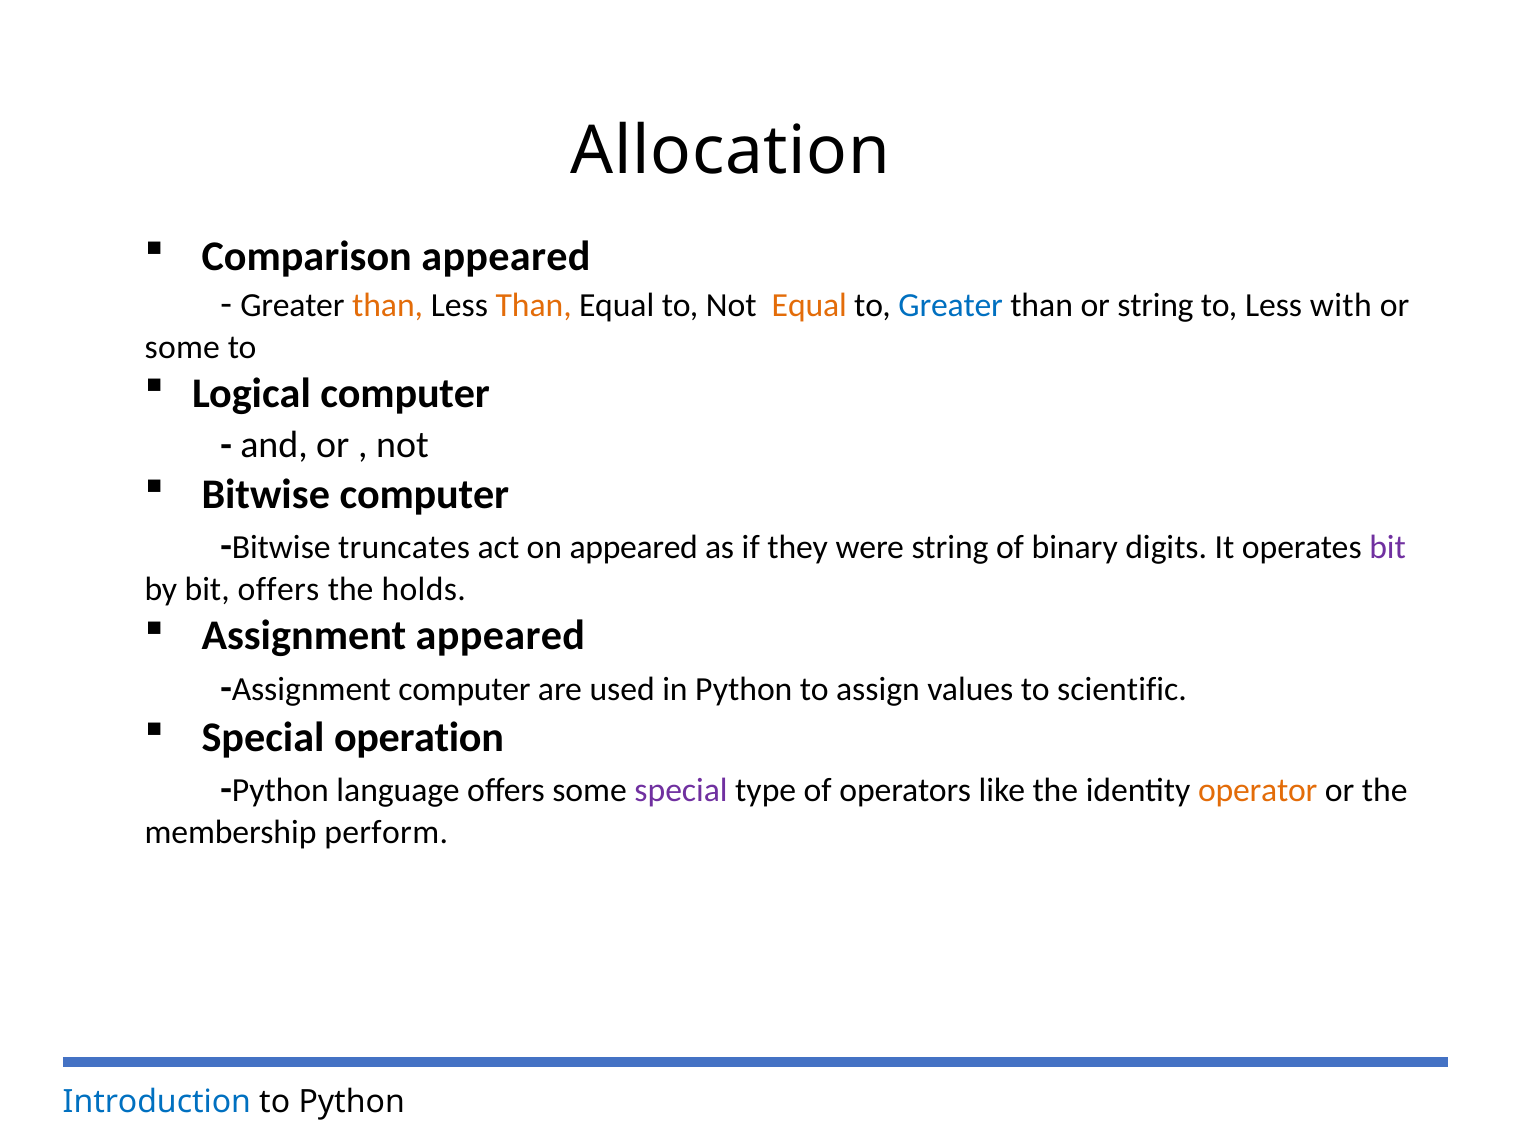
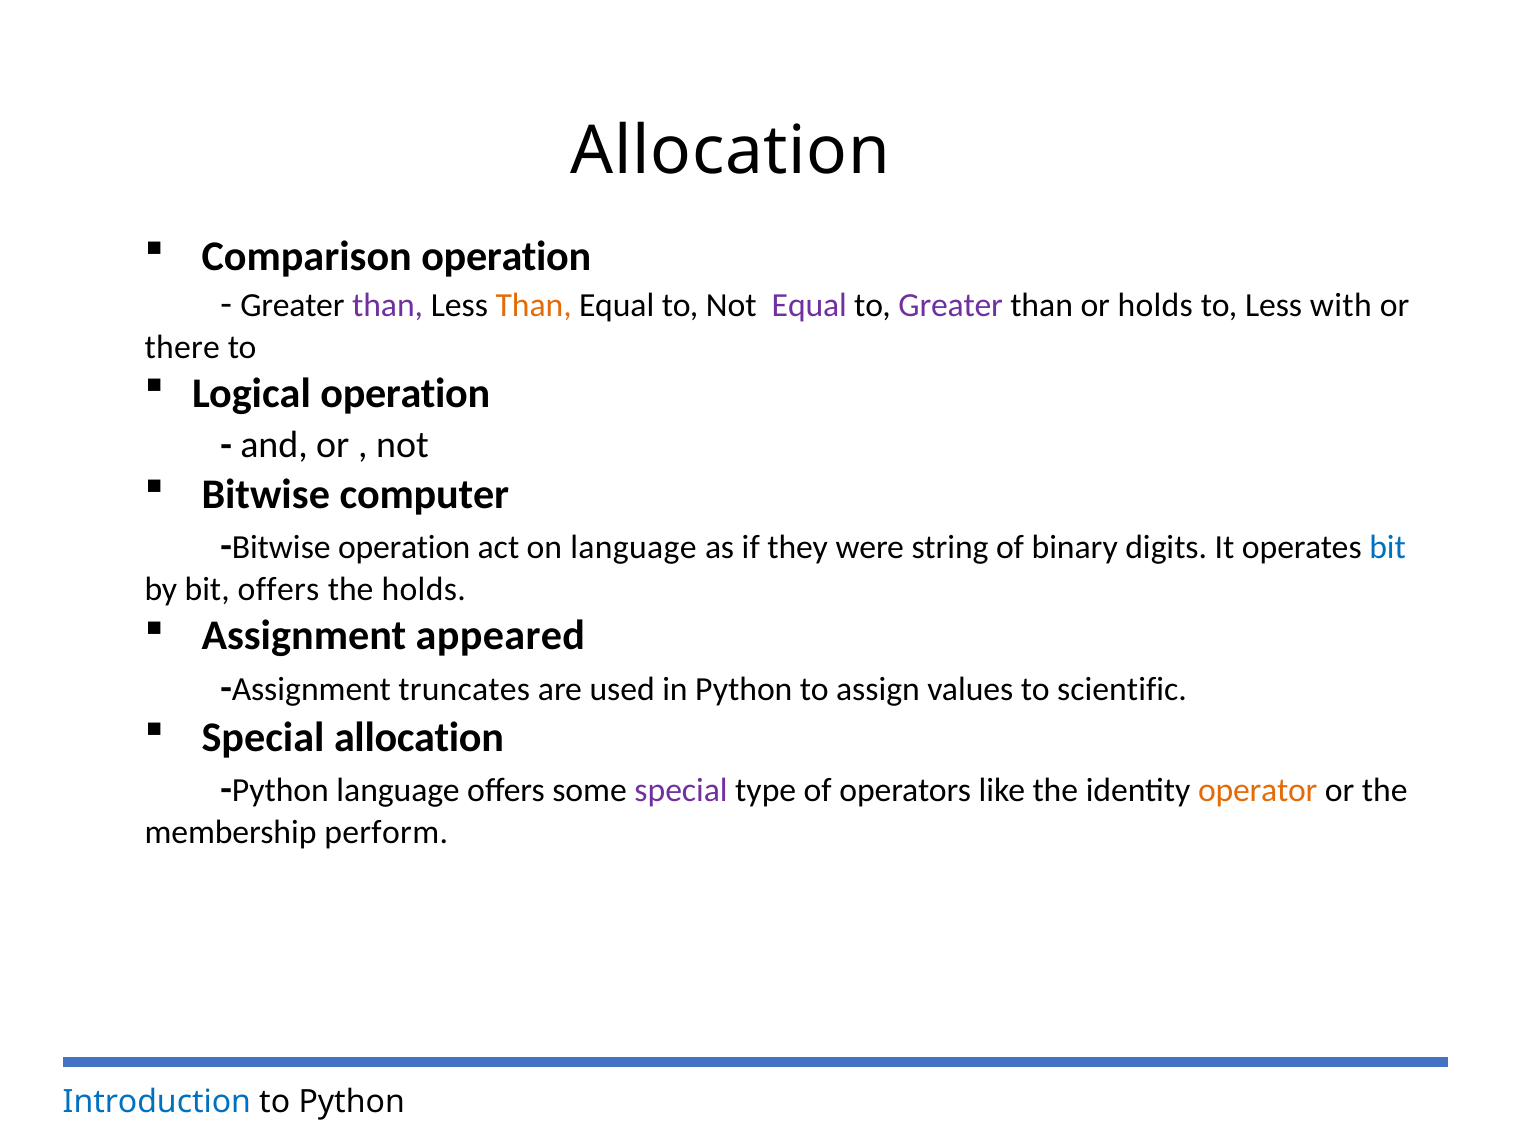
Comparison appeared: appeared -> operation (506, 257)
than colour: orange -> purple (388, 306)
Equal colour: orange -> purple (809, 306)
Greater colour: blue -> purple (951, 306)
or string: string -> holds (1155, 306)
some: some -> there (182, 347)
Logical computer: computer -> operation (405, 393)
Bitwise truncates: truncates -> operation (404, 548)
on appeared: appeared -> language (633, 548)
bit colour: purple -> blue (1388, 548)
Assignment computer: computer -> truncates (464, 690)
Special operation: operation -> allocation (419, 737)
